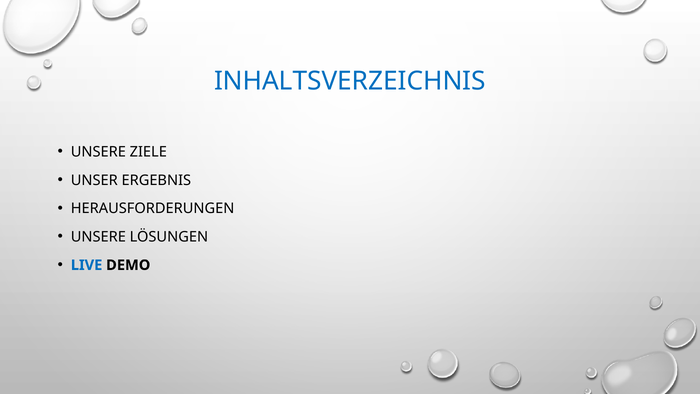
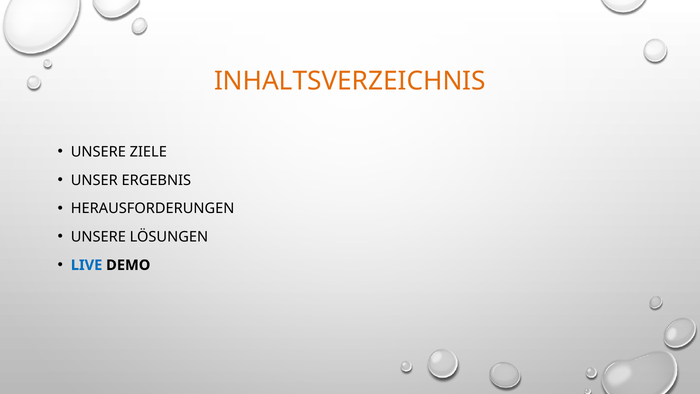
INHALTSVERZEICHNIS colour: blue -> orange (350, 81)
